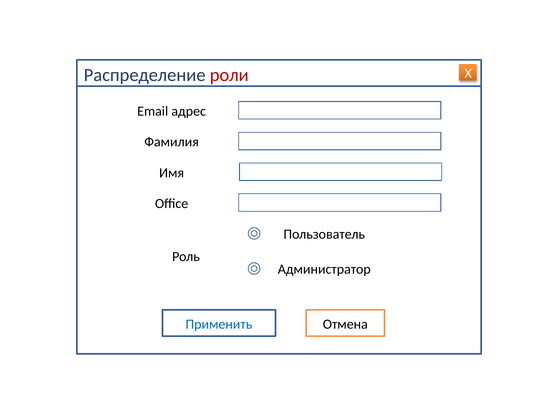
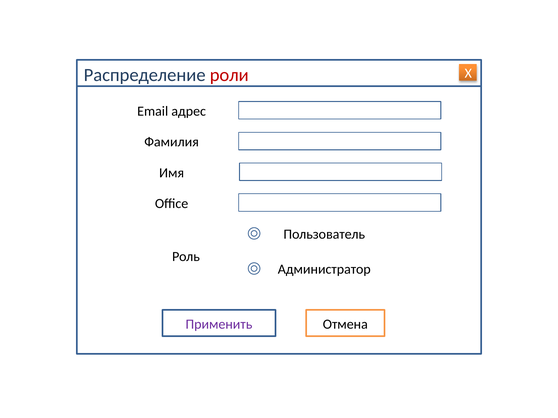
Применить colour: blue -> purple (219, 324)
